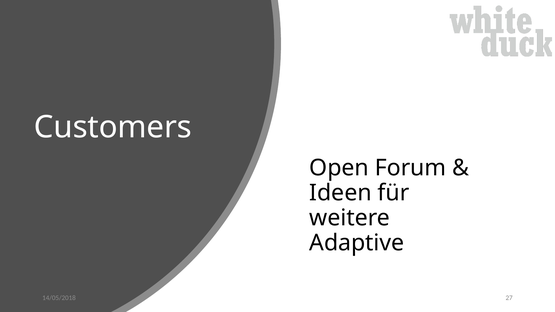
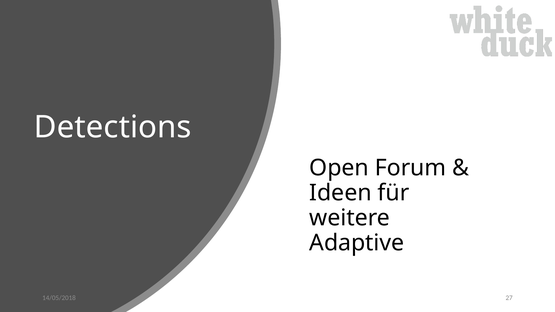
Customers: Customers -> Detections (113, 127)
